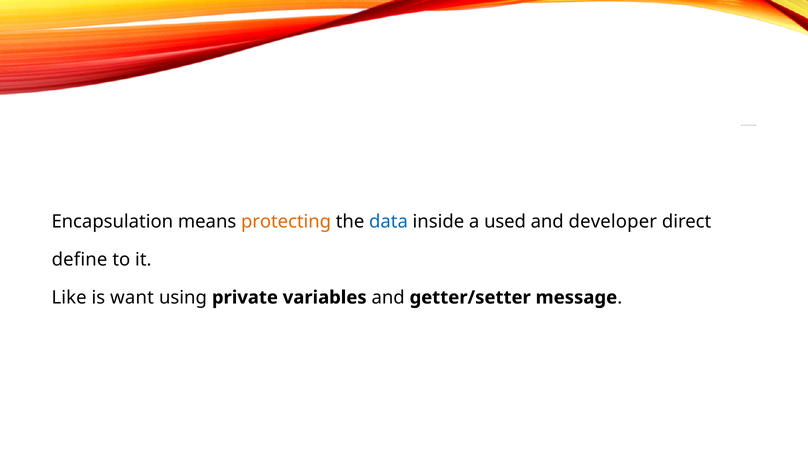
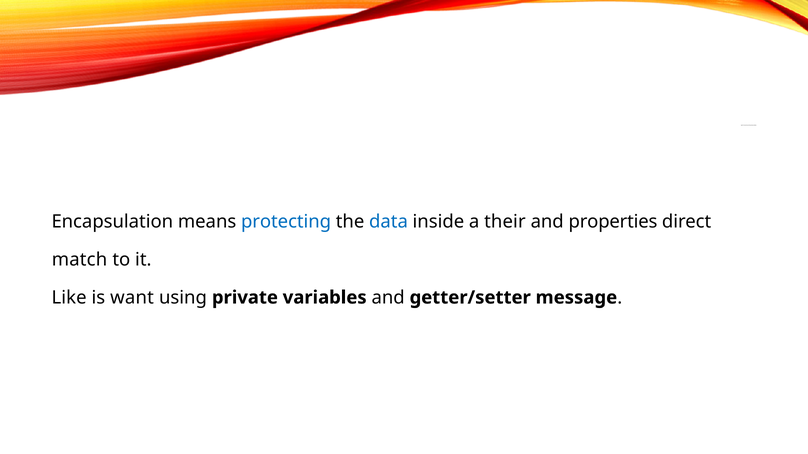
protecting colour: orange -> blue (286, 222)
used: used -> their (505, 222)
developer: developer -> properties (613, 222)
define: define -> match (80, 260)
